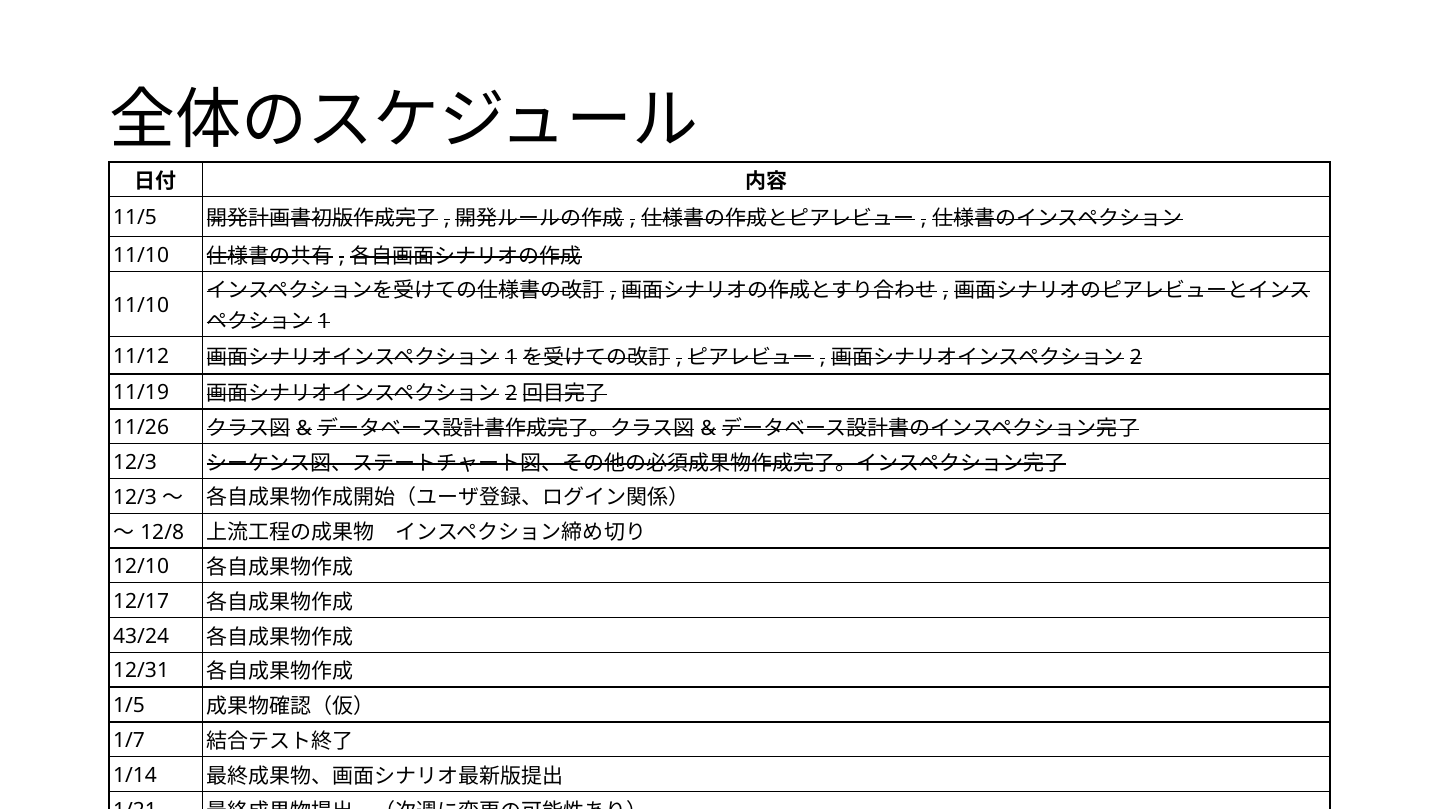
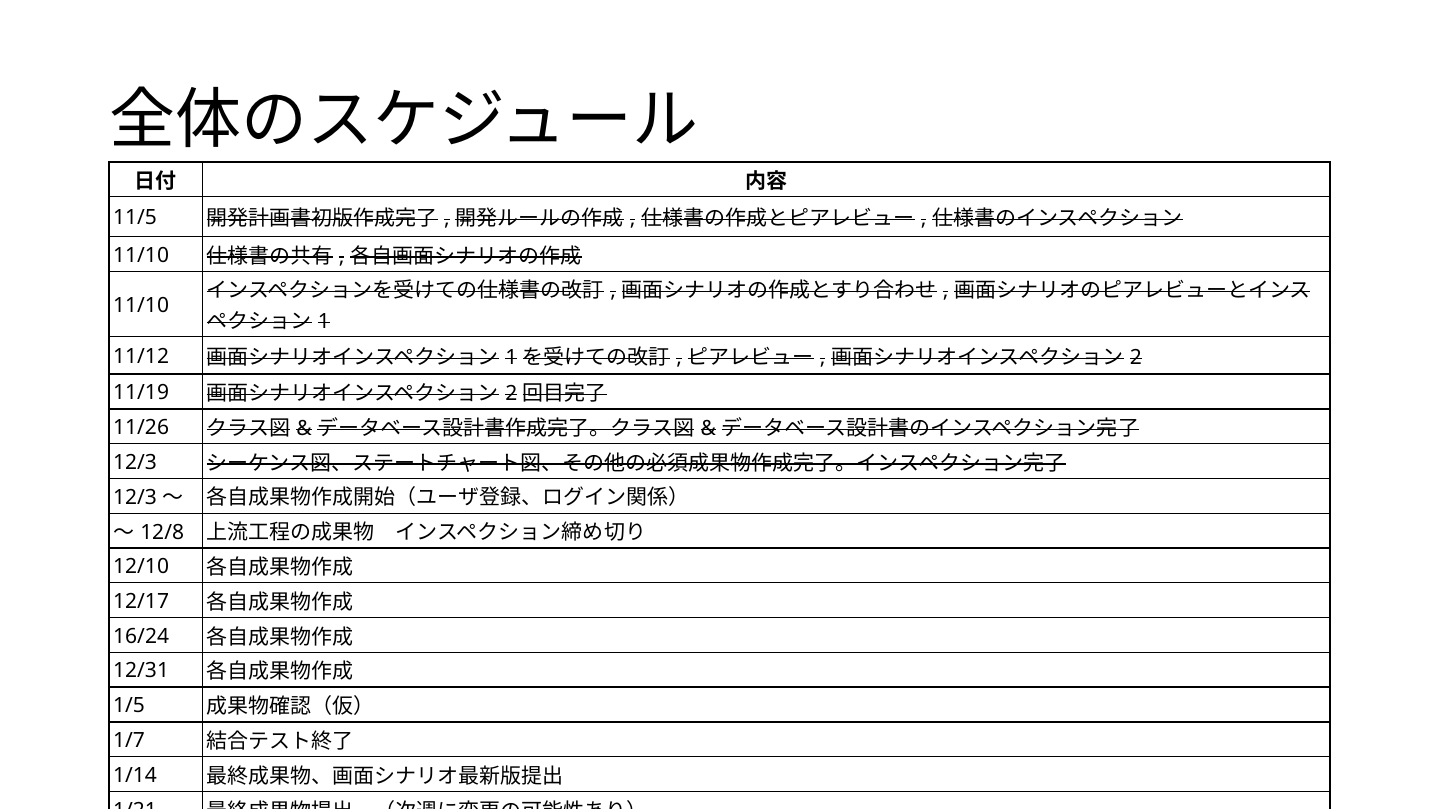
43/24: 43/24 -> 16/24 (141, 637)
